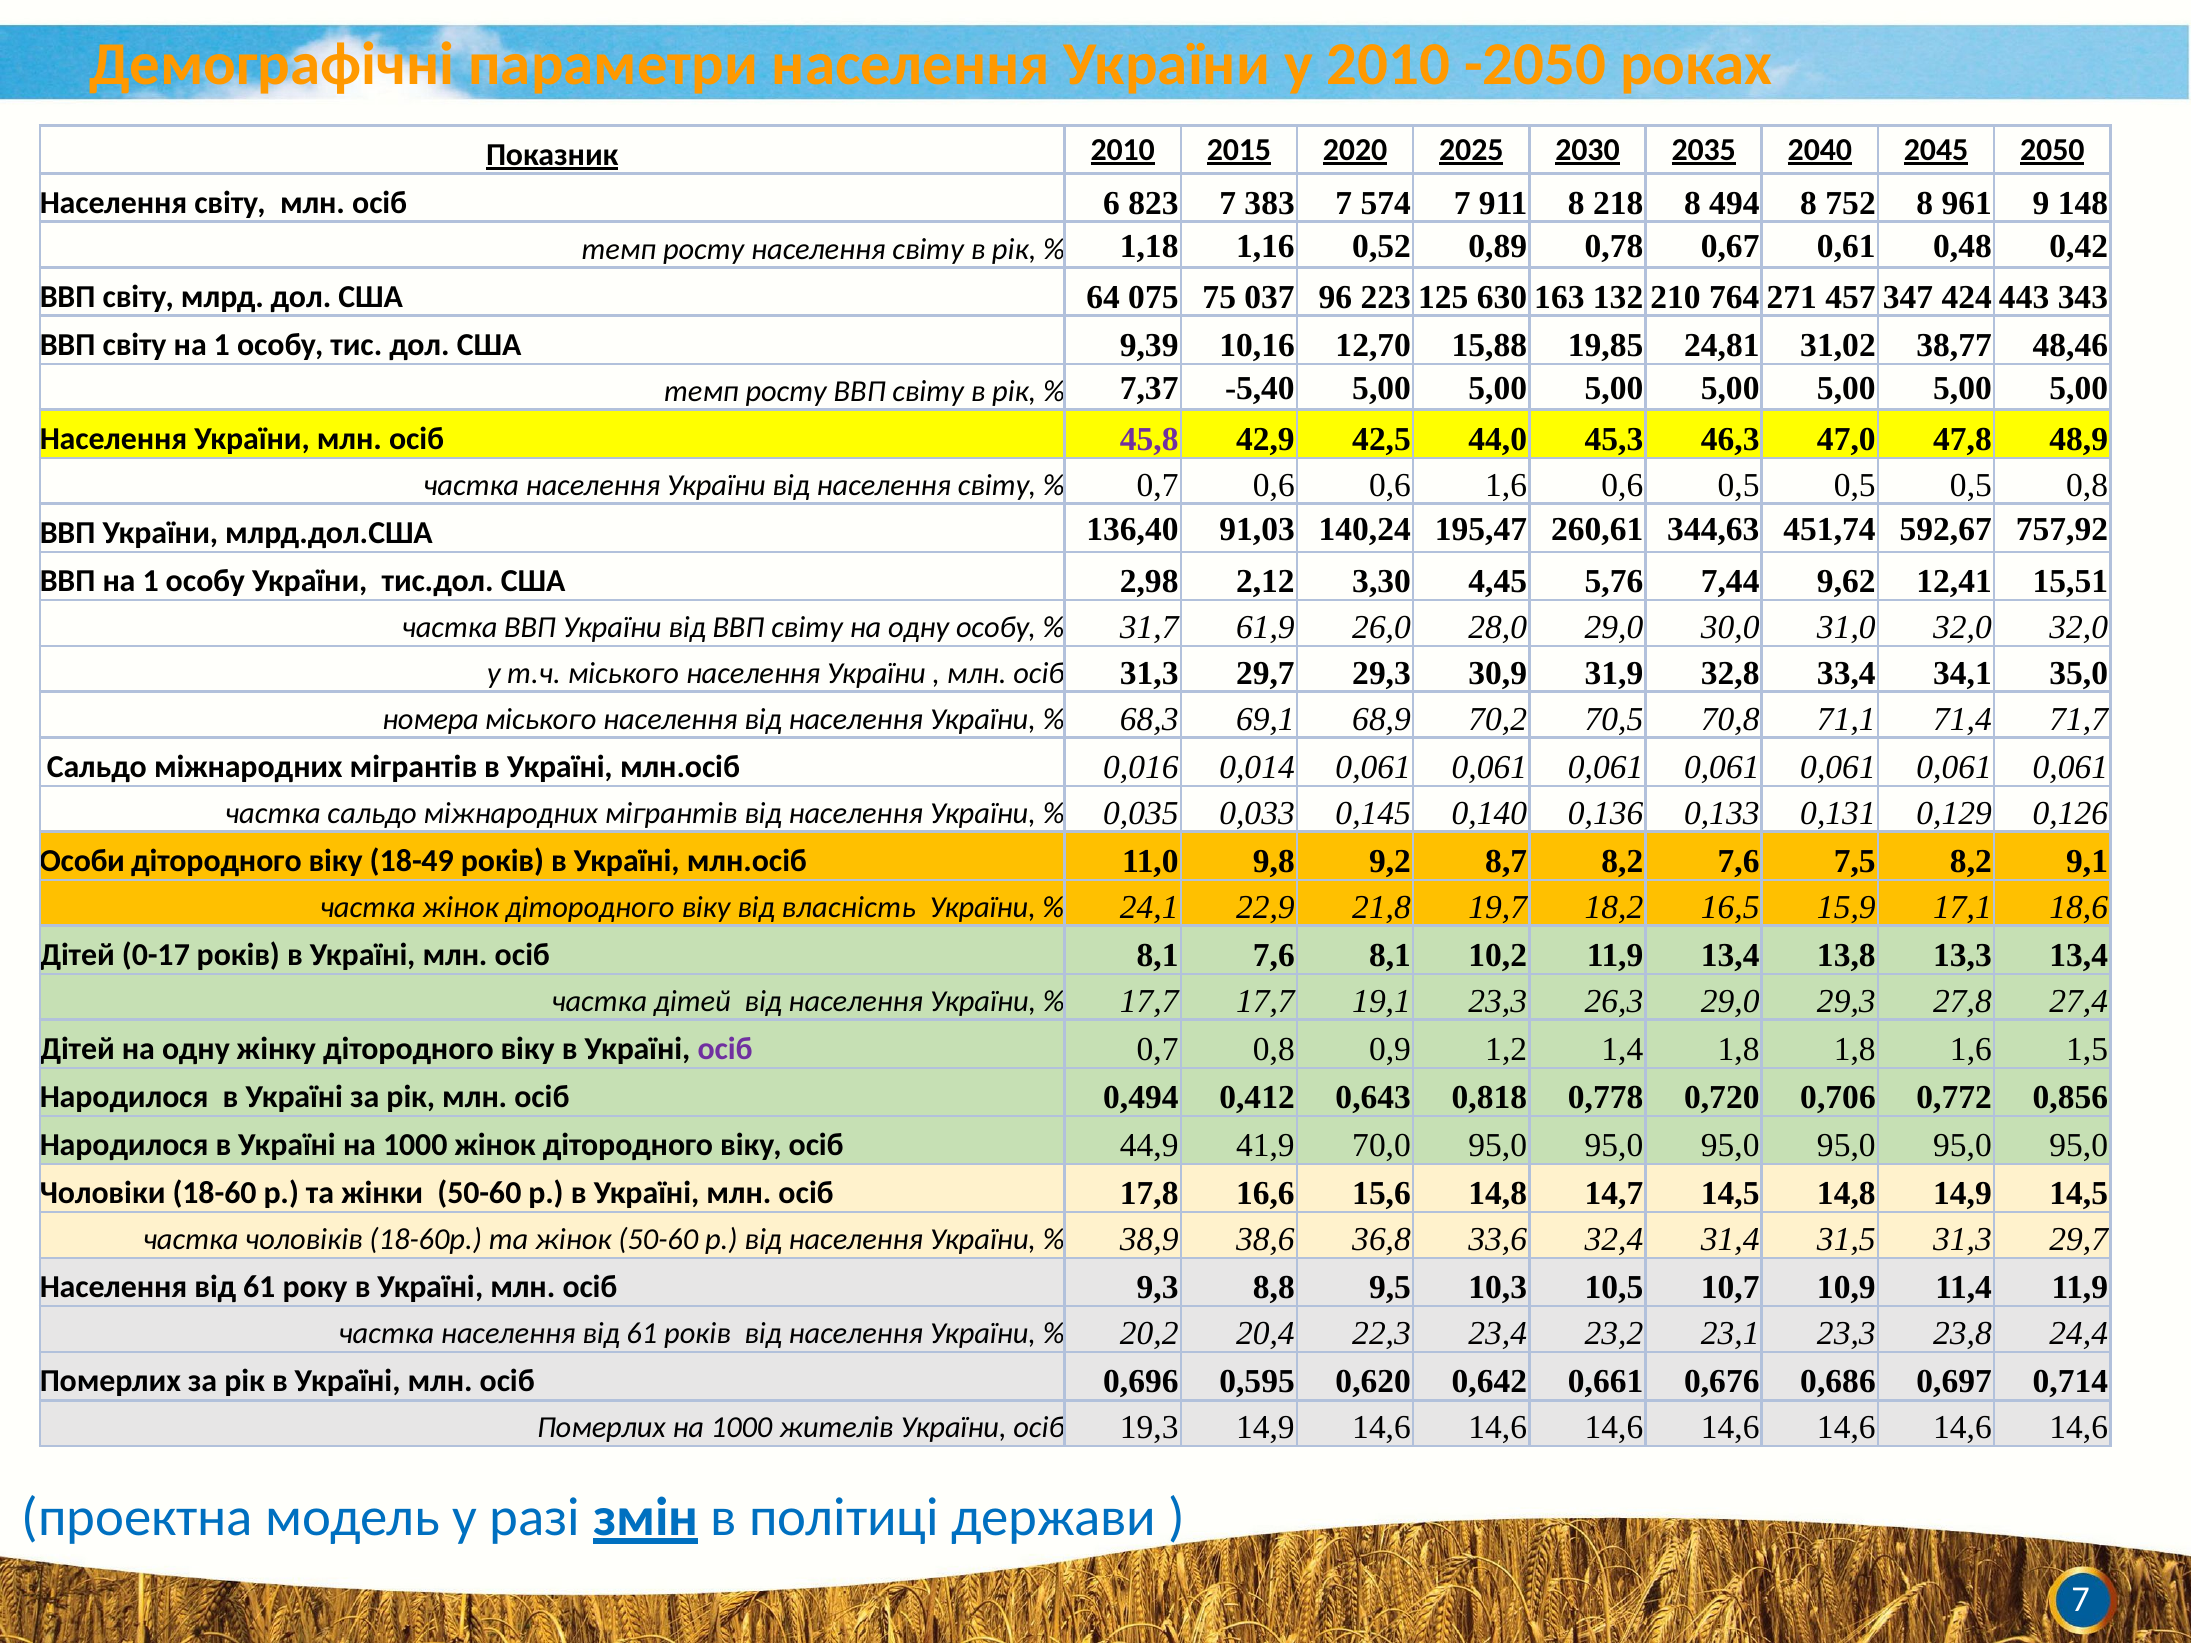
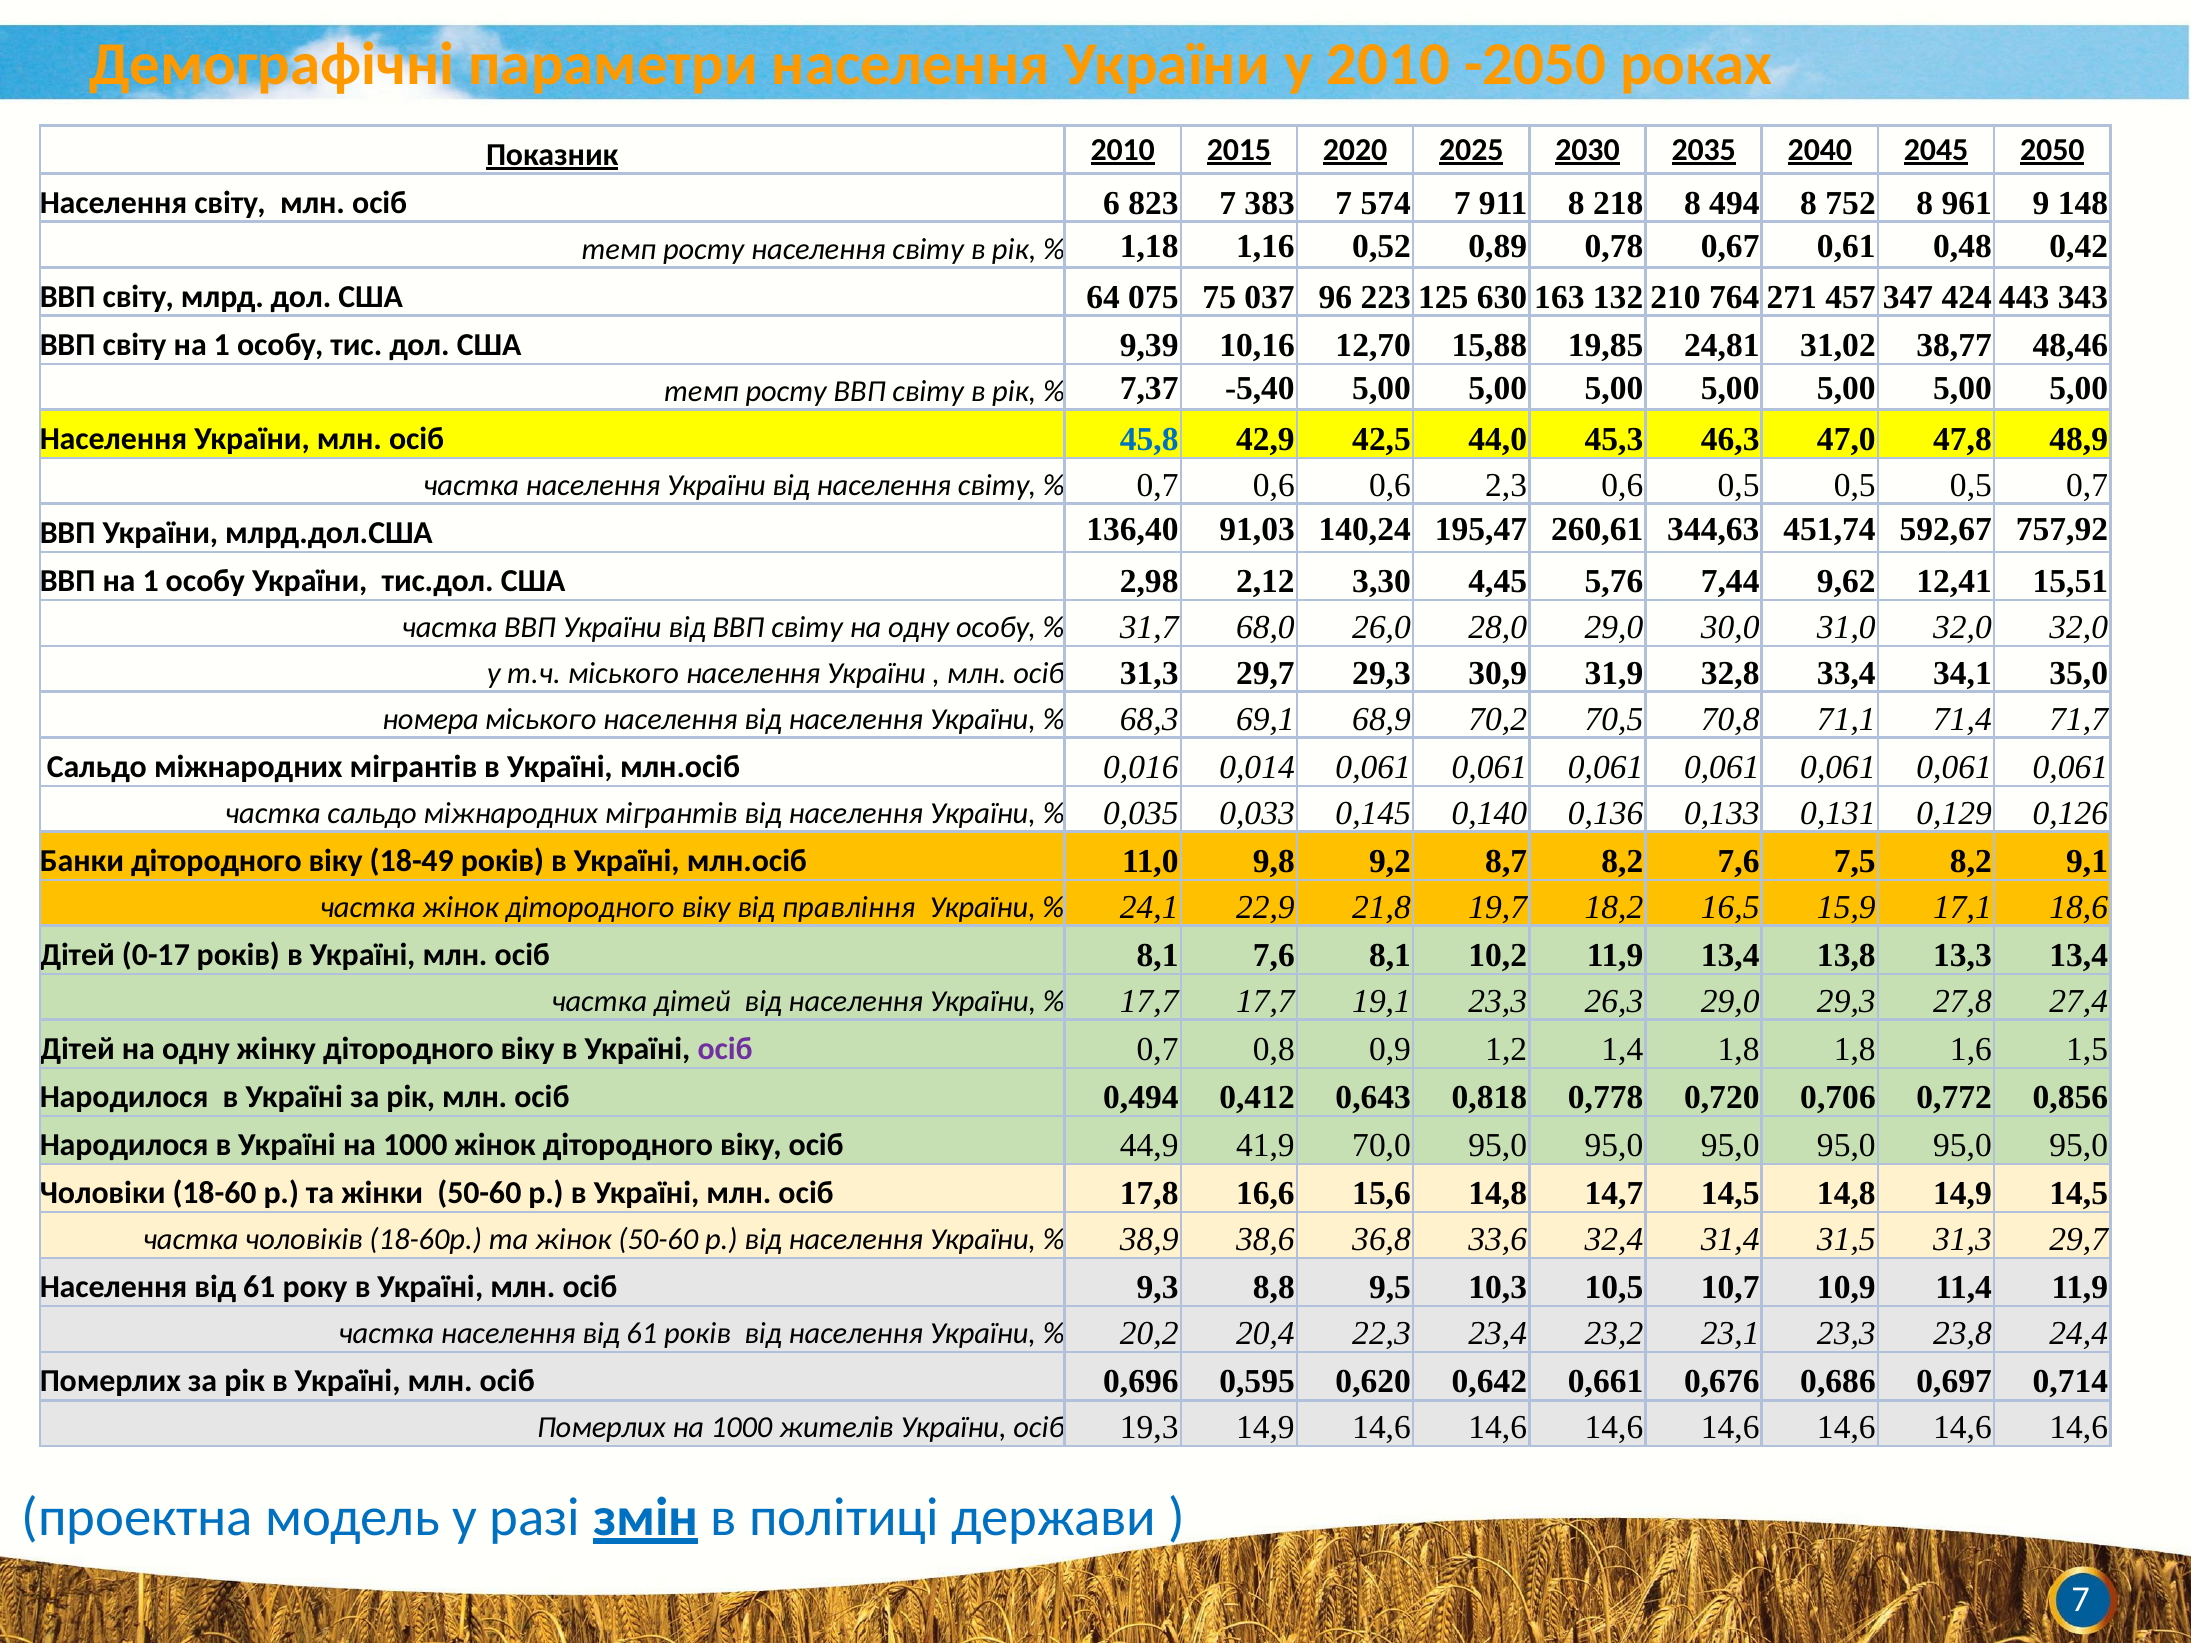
45,8 colour: purple -> blue (1149, 440)
0,6 1,6: 1,6 -> 2,3 (1506, 485)
0,5 0,8: 0,8 -> 0,7 (2087, 485)
61,9: 61,9 -> 68,0 (1265, 628)
Особи: Особи -> Банки (82, 861)
власність: власність -> правління (849, 908)
